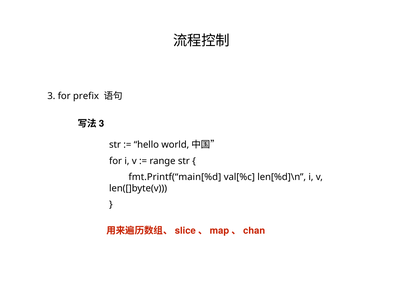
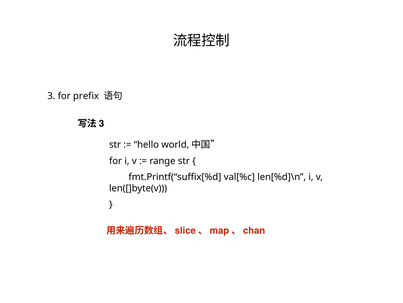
fmt.Printf(“main[%d: fmt.Printf(“main[%d -> fmt.Printf(“suffix[%d (175, 177)
